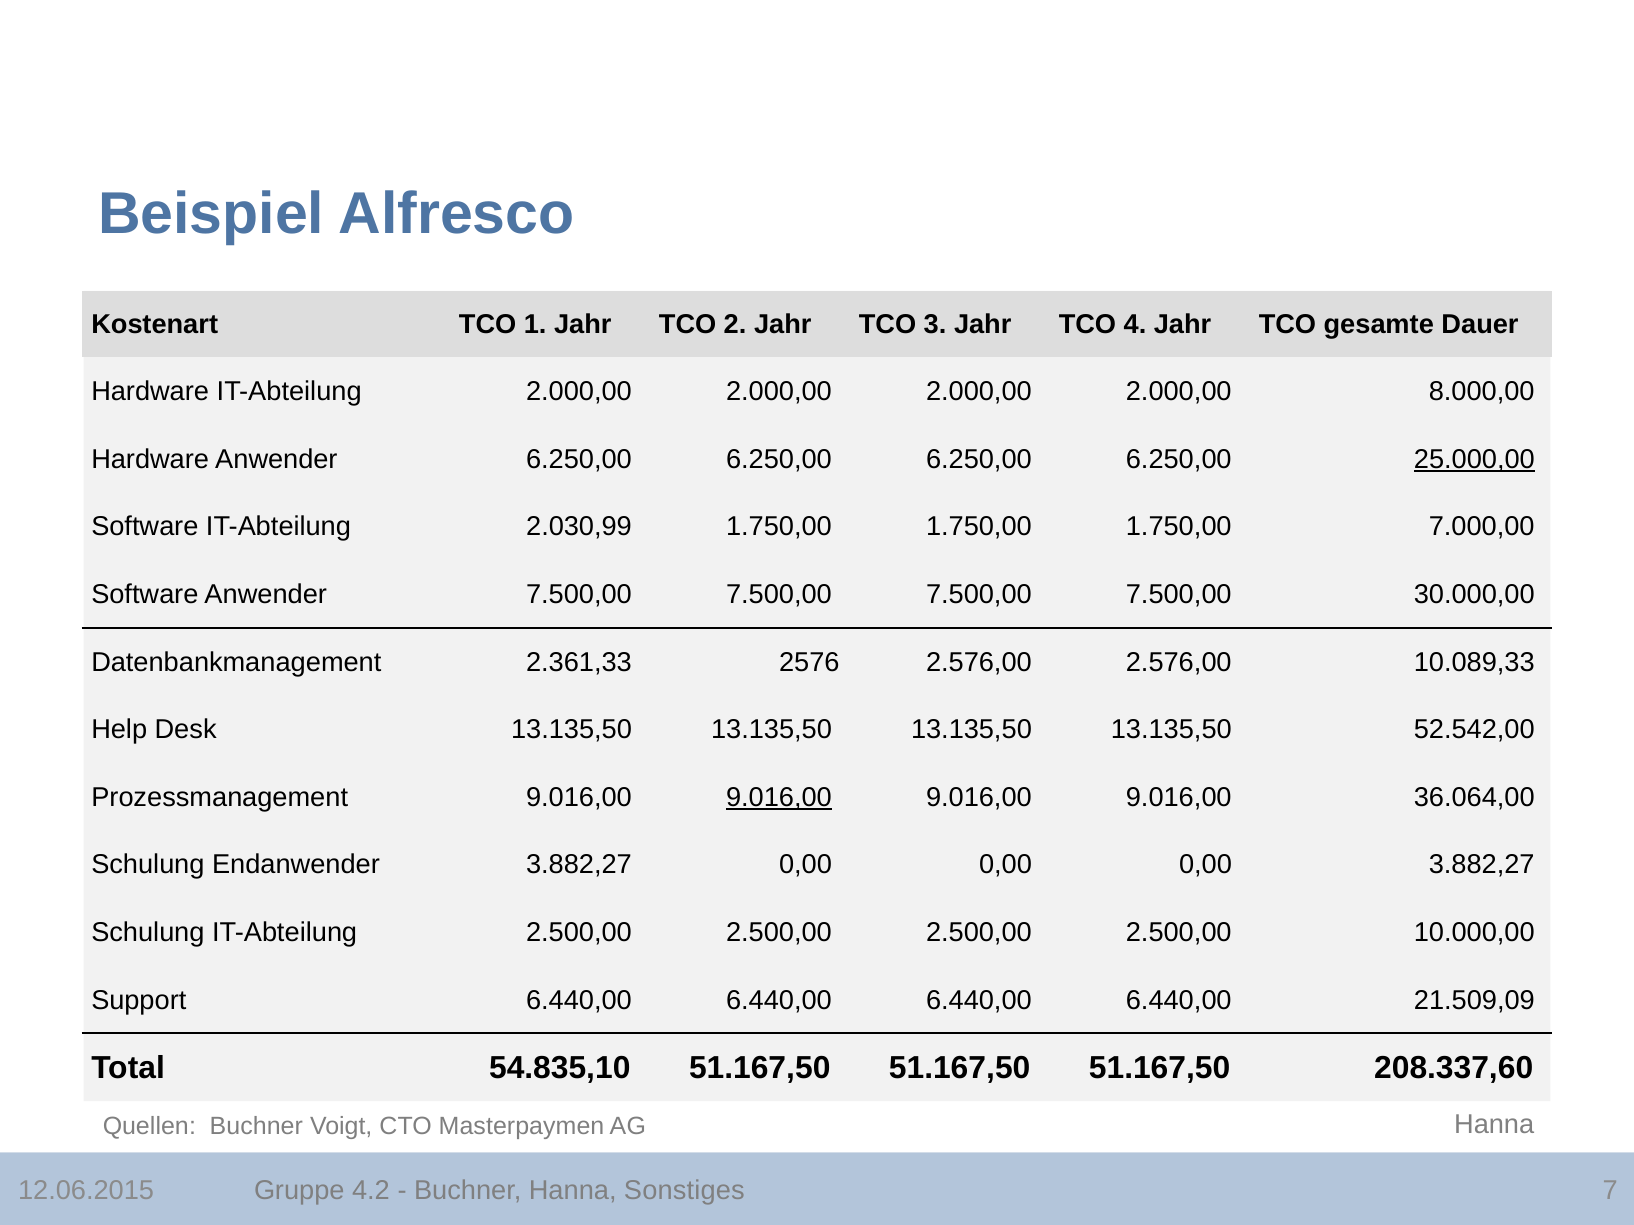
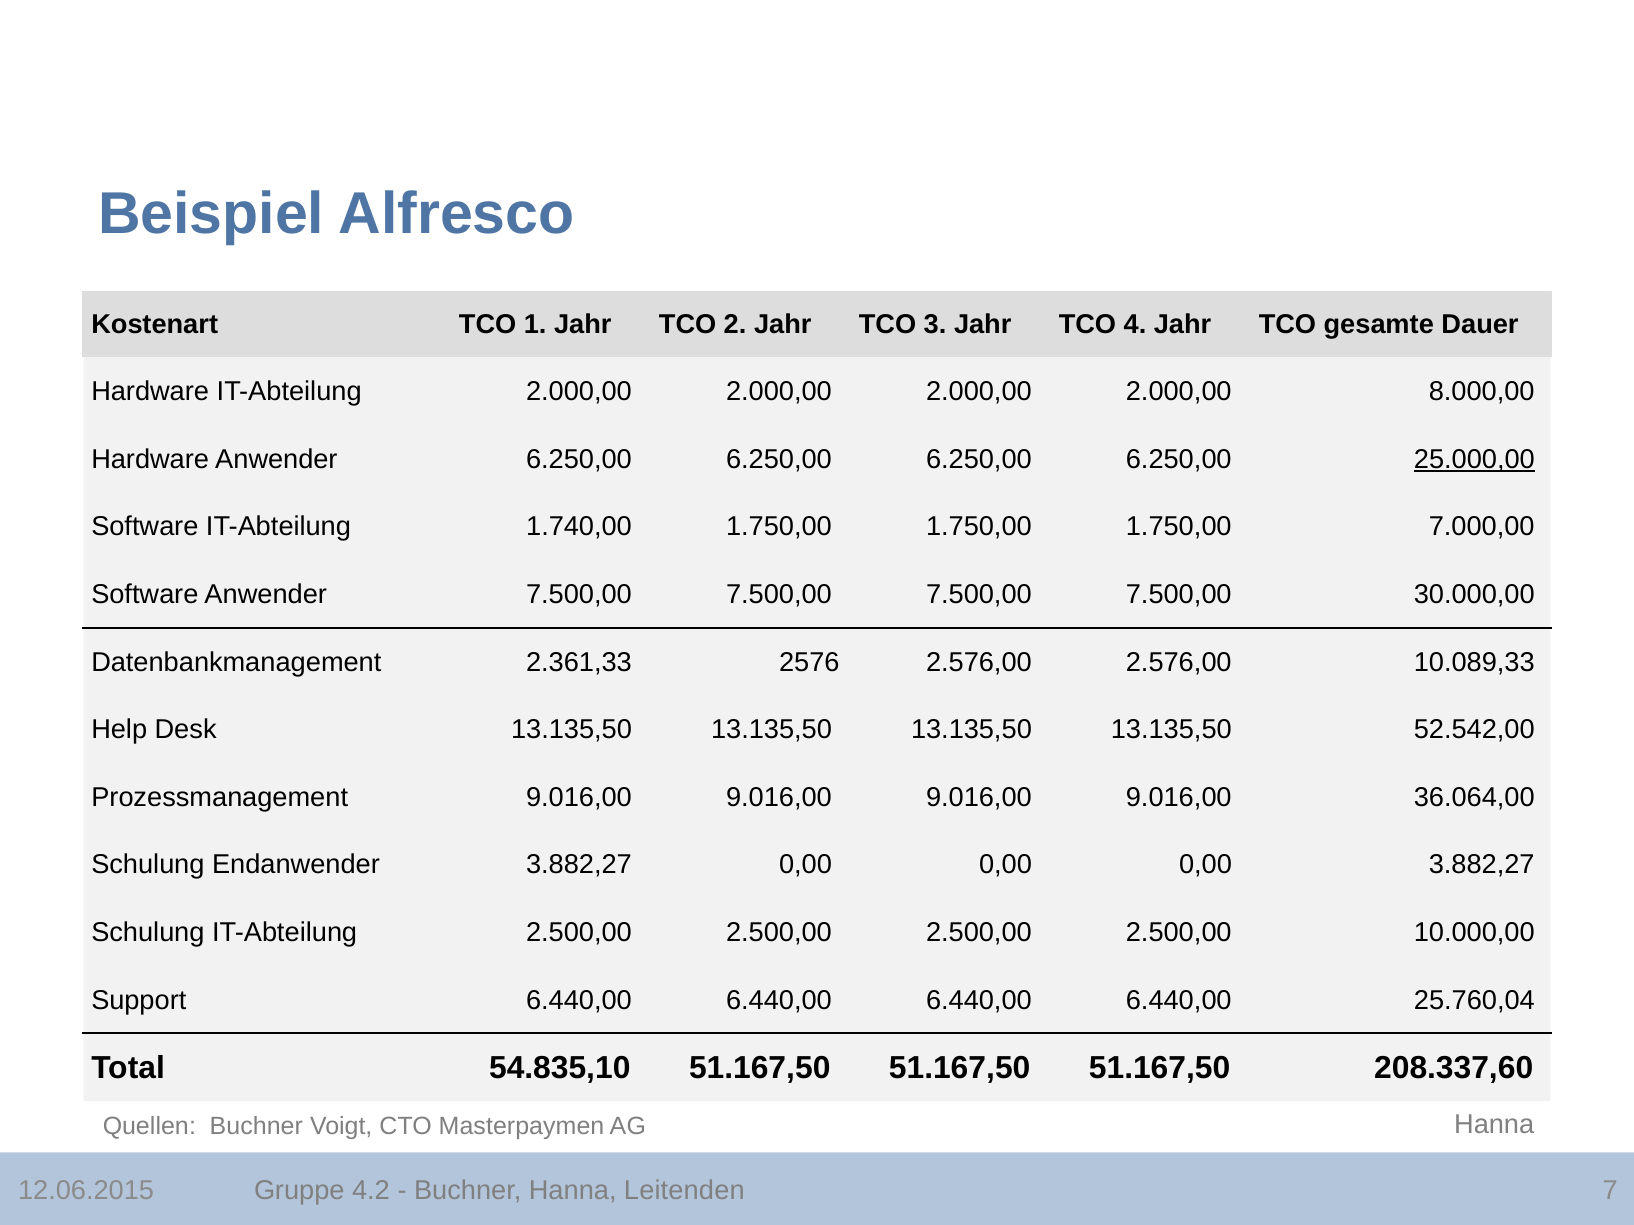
2.030,99: 2.030,99 -> 1.740,00 (579, 527)
9.016,00 underline: present -> none (779, 798)
21.509,09: 21.509,09 -> 25.760,04 (1474, 1000)
Sonstiges: Sonstiges -> Leitenden (684, 1191)
